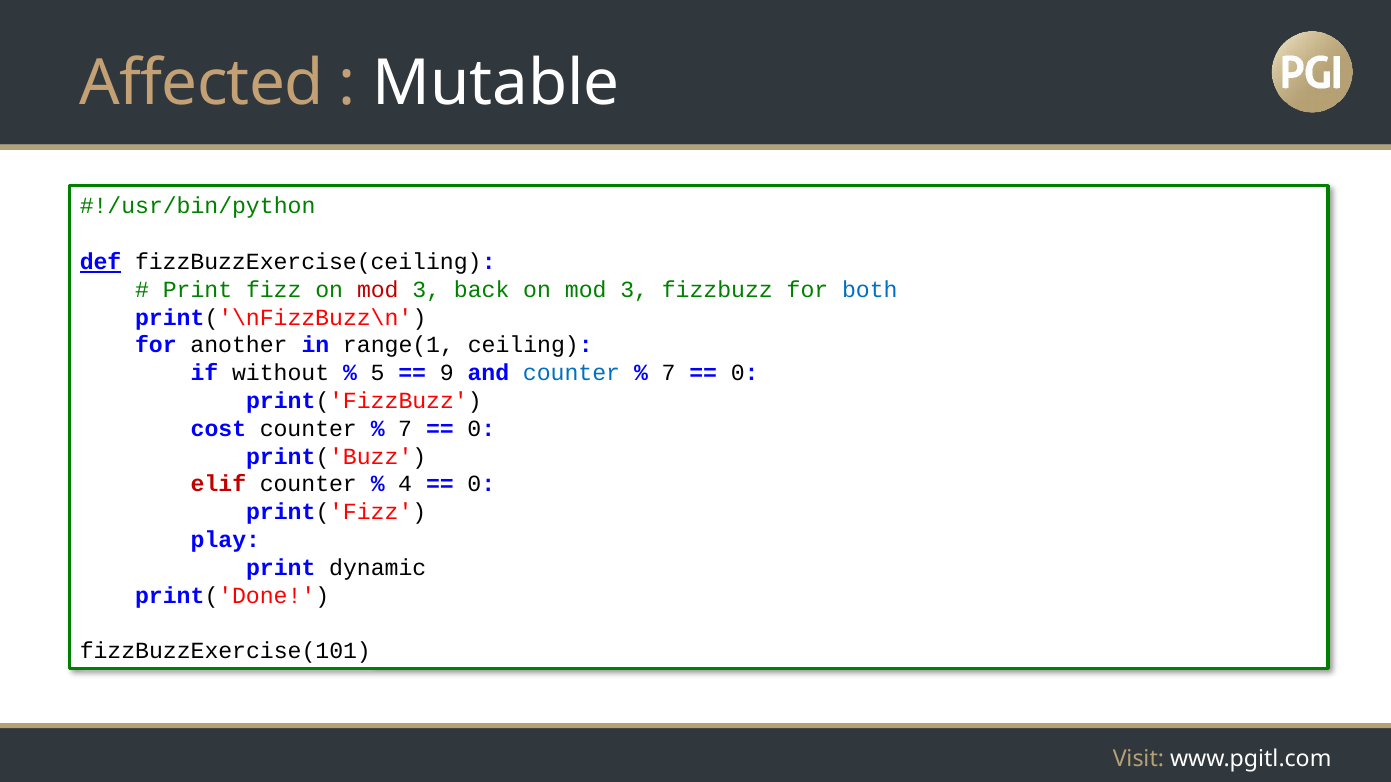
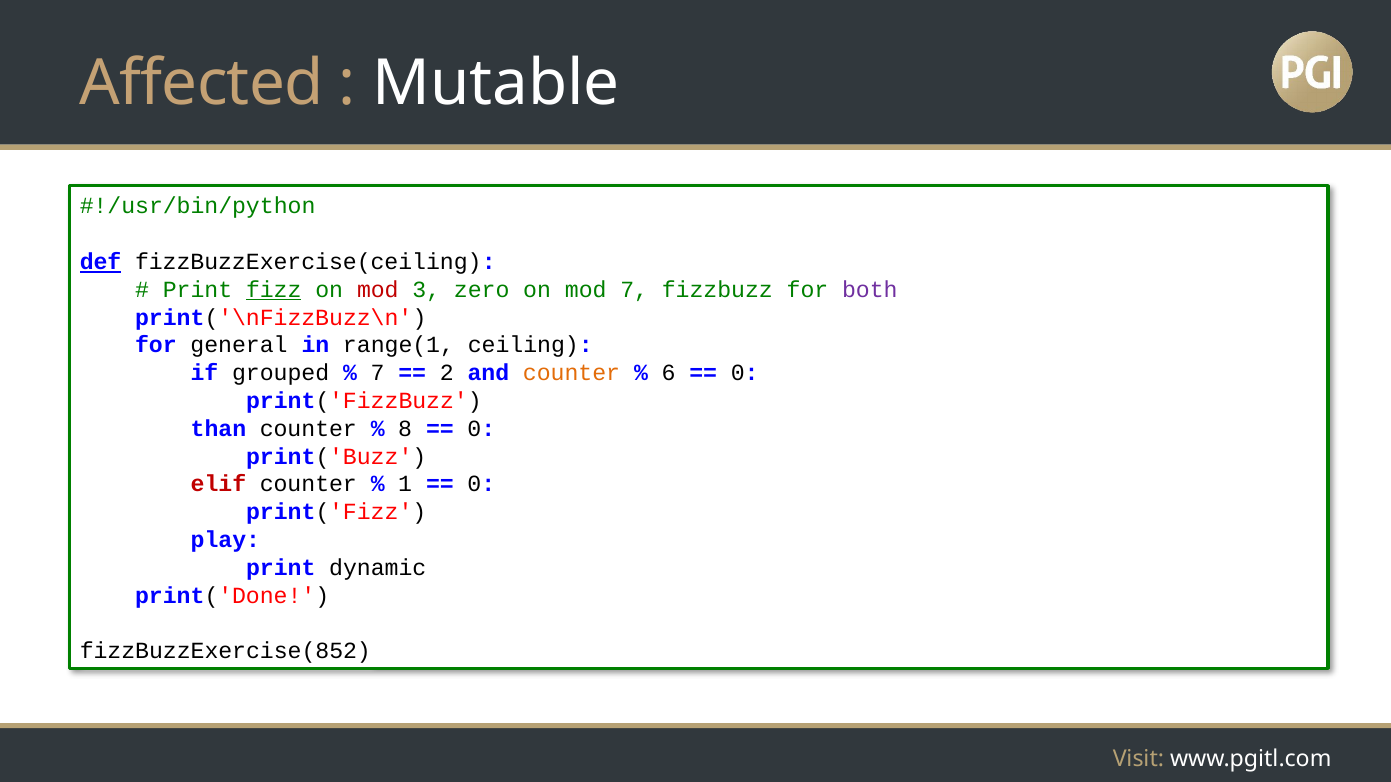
fizz underline: none -> present (274, 290)
back: back -> zero (482, 290)
3: 3 -> 7 (634, 290)
both colour: blue -> purple (870, 290)
another: another -> general (239, 345)
without: without -> grouped (281, 373)
5: 5 -> 7 (378, 373)
9: 9 -> 2 (447, 373)
counter colour: blue -> orange (572, 373)
7: 7 -> 6 (668, 373)
cost: cost -> than (218, 429)
7: 7 -> 8 (405, 429)
4: 4 -> 1 (405, 485)
fizzBuzzExercise(101: fizzBuzzExercise(101 -> fizzBuzzExercise(852 (225, 651)
